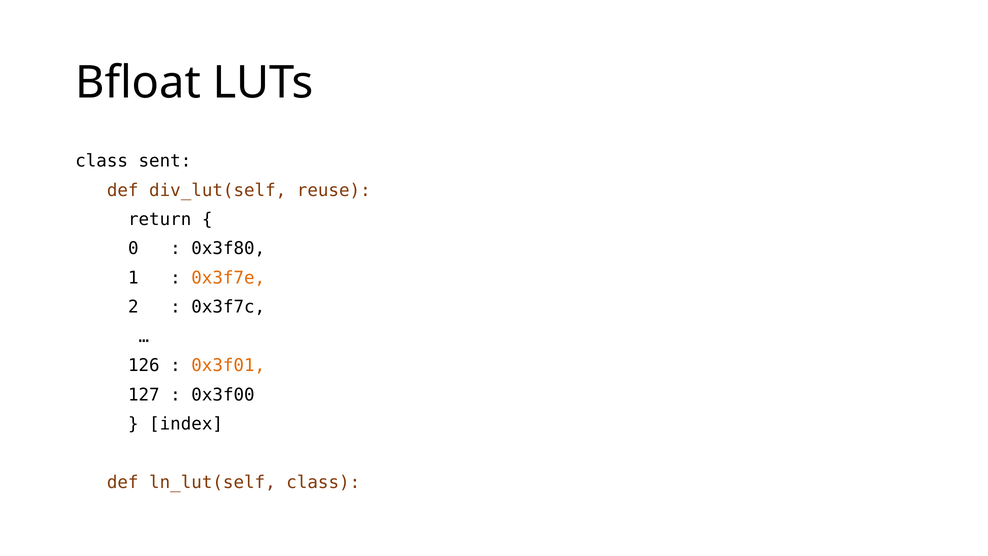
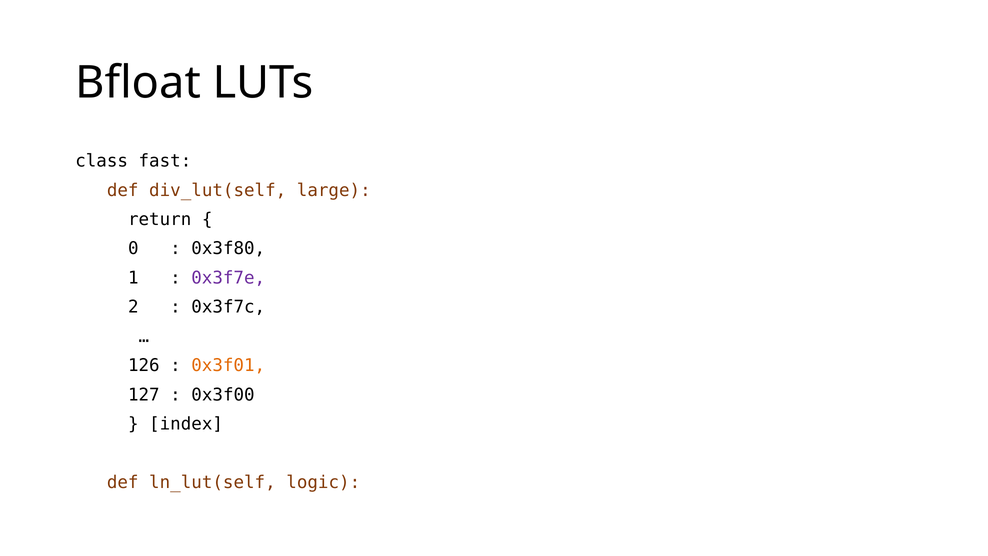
sent: sent -> fast (165, 161)
reuse: reuse -> large (334, 190)
0x3f7e colour: orange -> purple (228, 278)
ln_lut(self class: class -> logic (323, 482)
